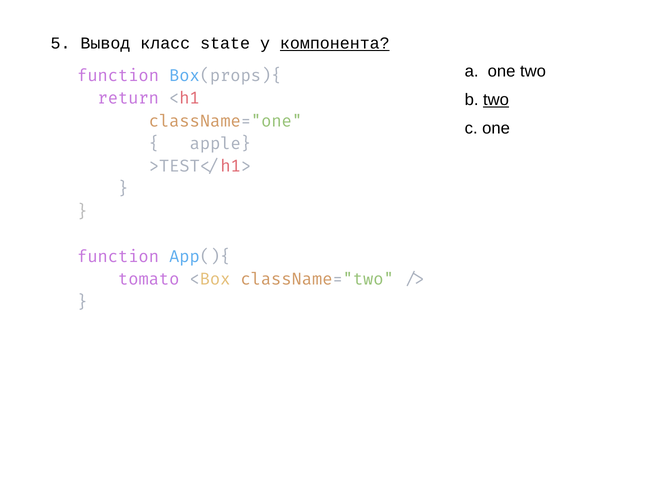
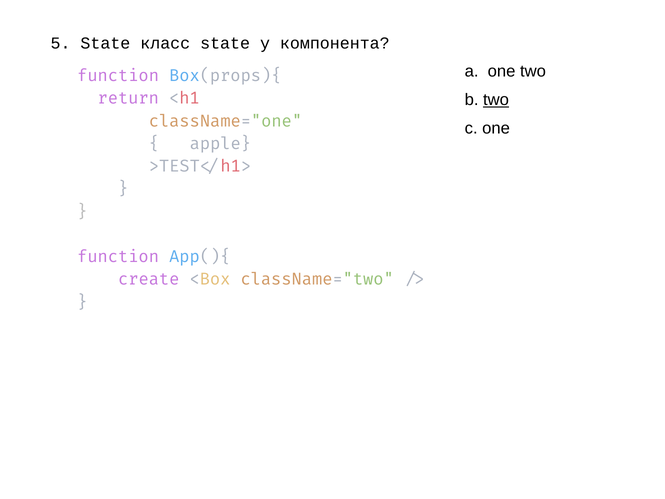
5 Вывод: Вывод -> State (105, 43)
компонента underline: present -> none (335, 43)
tomato: tomato -> create (149, 279)
